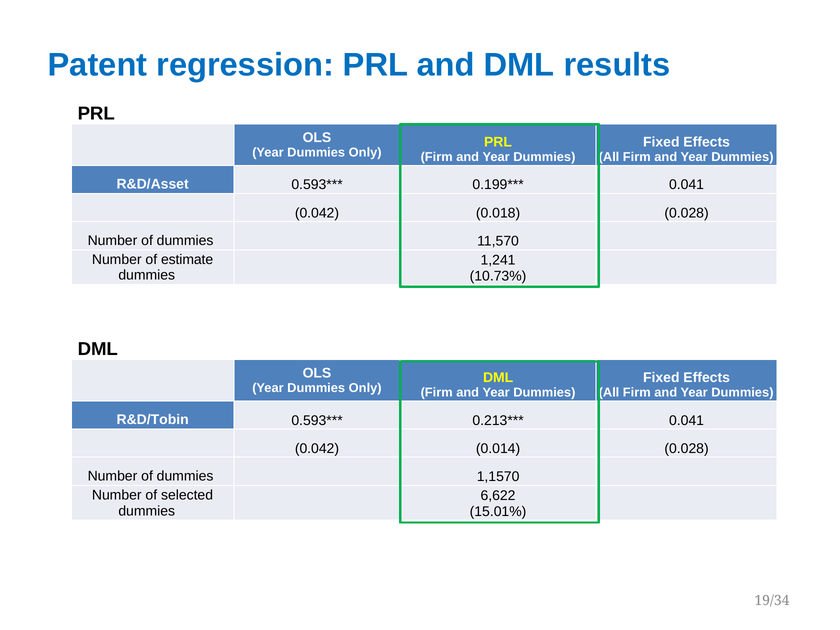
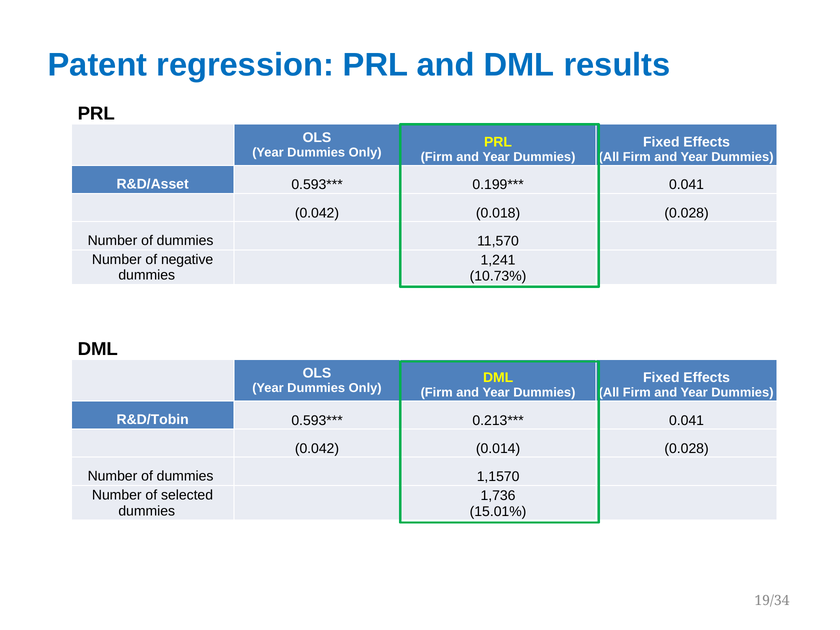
estimate: estimate -> negative (187, 260)
6,622: 6,622 -> 1,736 (498, 496)
